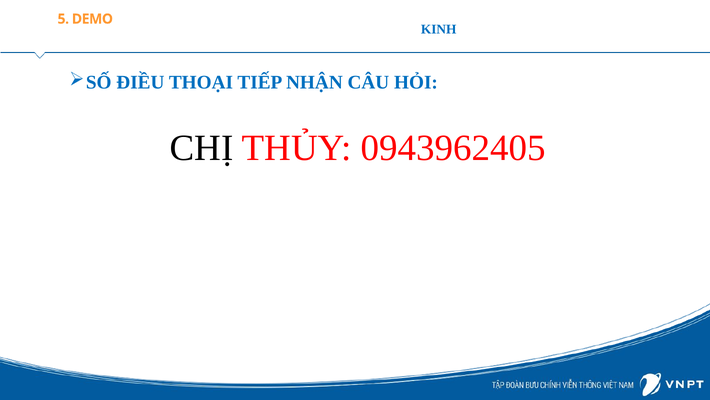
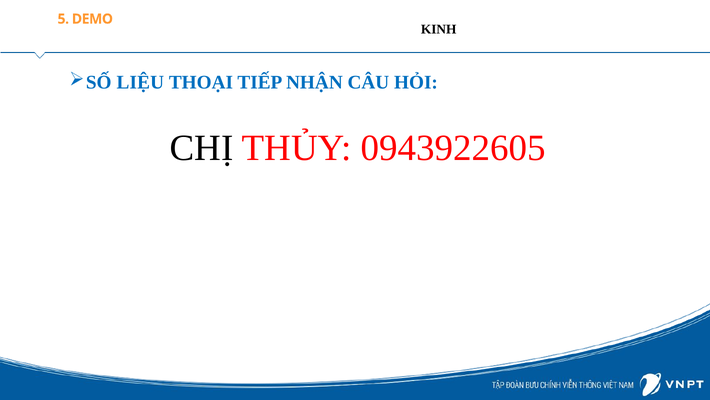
KINH colour: blue -> black (439, 29)
ĐIỀU: ĐIỀU -> LIỆU (140, 82)
0943962405: 0943962405 -> 0943922605 (453, 148)
